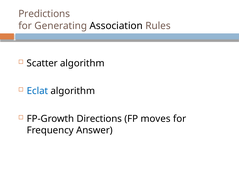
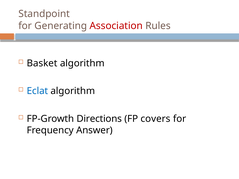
Predictions: Predictions -> Standpoint (44, 14)
Association colour: black -> red (116, 26)
Scatter: Scatter -> Basket (42, 63)
moves: moves -> covers (156, 119)
